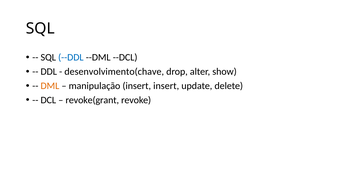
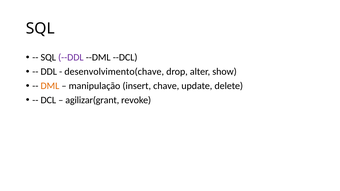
--DDL colour: blue -> purple (71, 57)
insert insert: insert -> chave (166, 86)
revoke(grant: revoke(grant -> agilizar(grant (92, 100)
